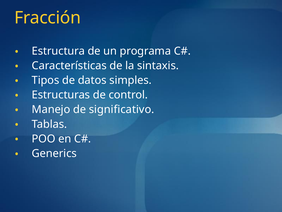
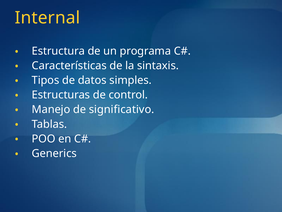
Fracción: Fracción -> Internal (47, 18)
